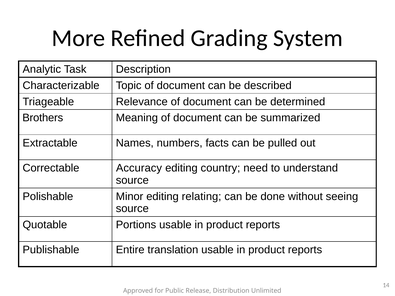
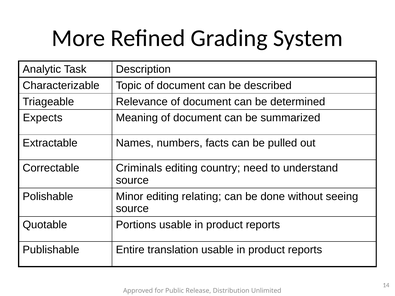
Brothers: Brothers -> Expects (43, 118)
Accuracy: Accuracy -> Criminals (139, 168)
